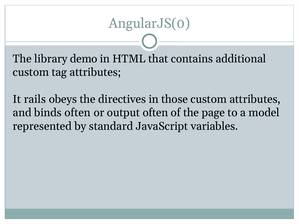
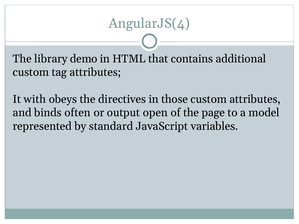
AngularJS(0: AngularJS(0 -> AngularJS(4 (149, 23)
rails: rails -> with (35, 99)
output often: often -> open (155, 113)
